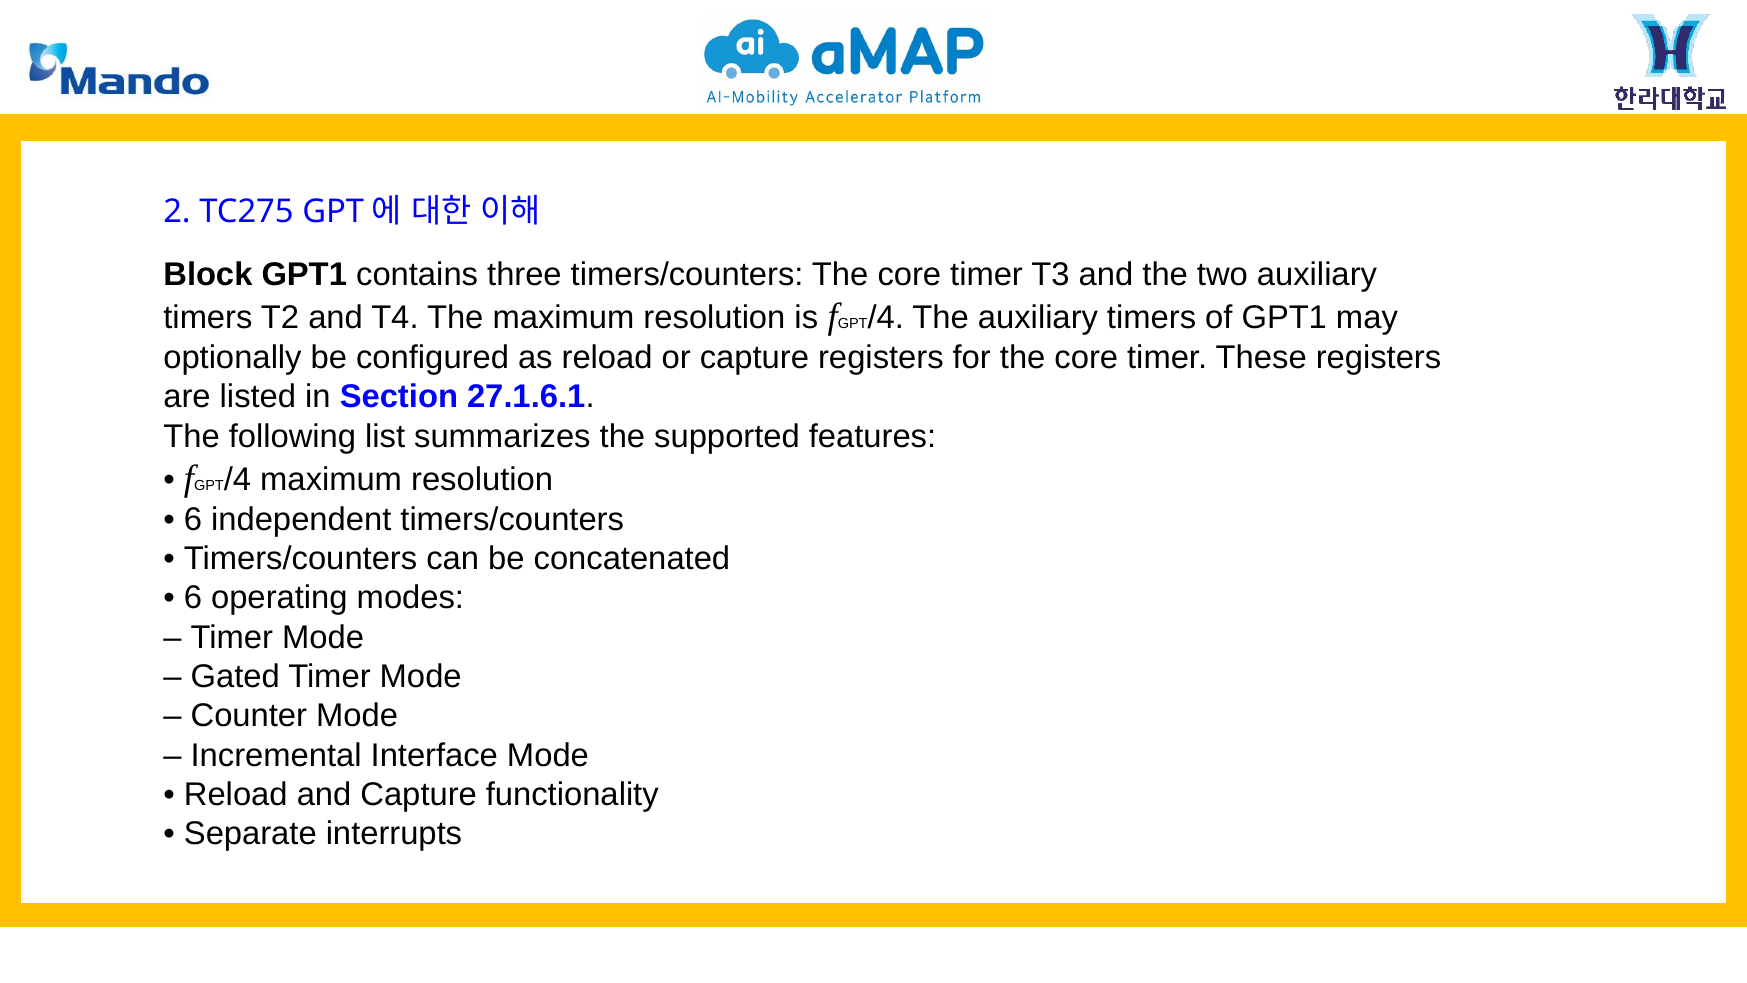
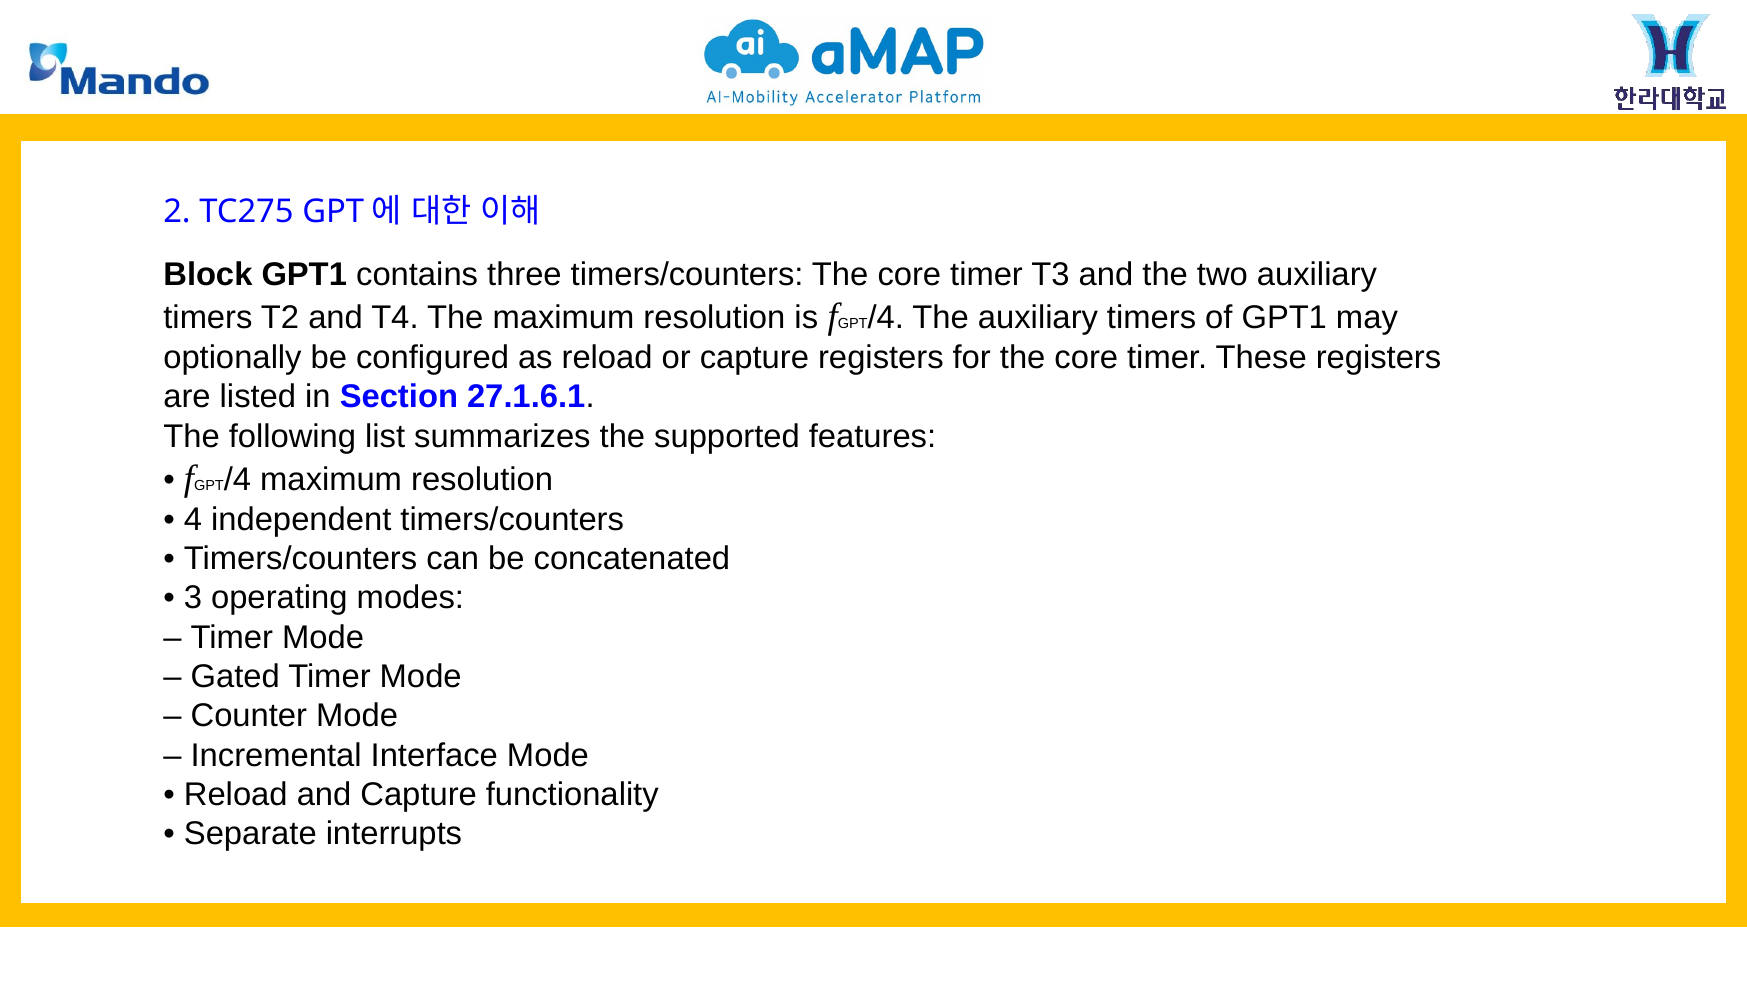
6: 6 -> 4 (193, 519)
6: 6 -> 3 (193, 598)
